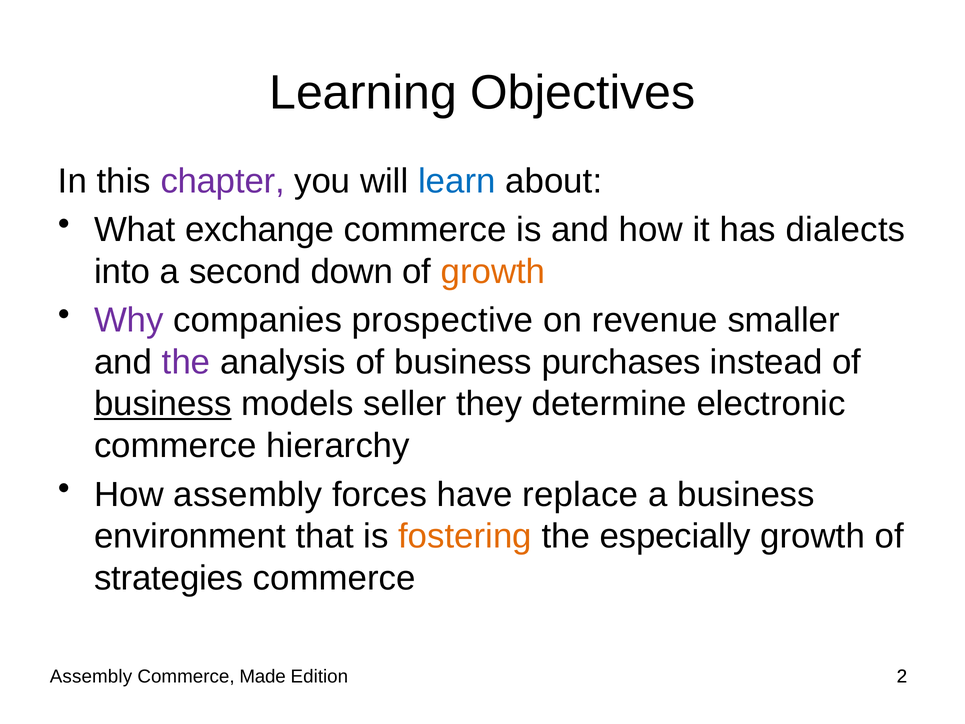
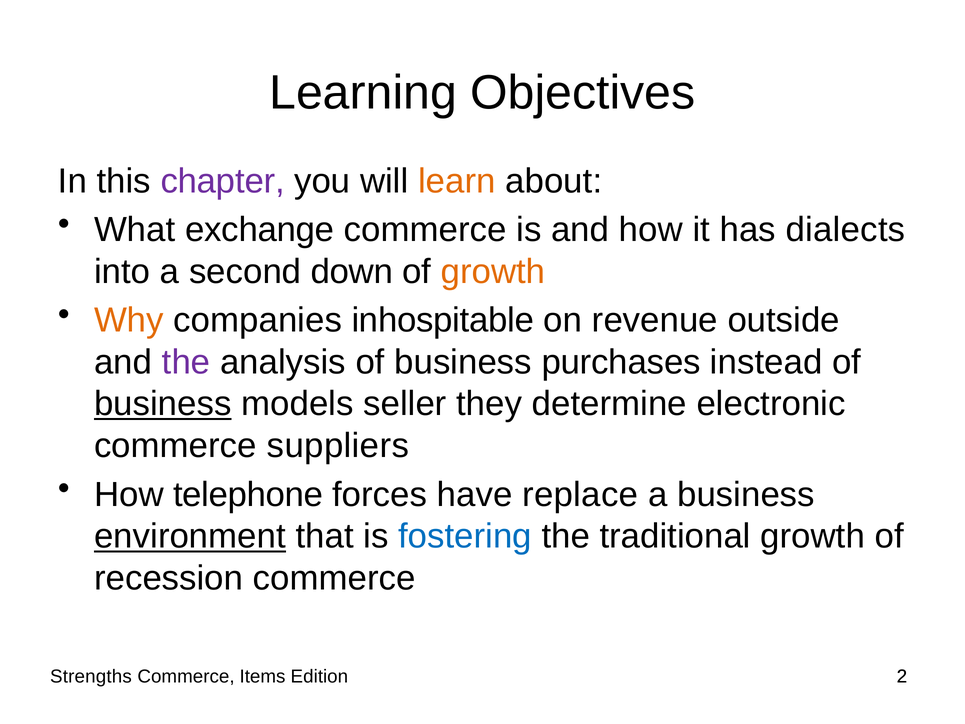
learn colour: blue -> orange (457, 181)
Why colour: purple -> orange (129, 320)
prospective: prospective -> inhospitable (443, 320)
smaller: smaller -> outside (784, 320)
hierarchy: hierarchy -> suppliers (338, 446)
How assembly: assembly -> telephone (248, 494)
environment underline: none -> present (190, 536)
fostering colour: orange -> blue (465, 536)
especially: especially -> traditional (675, 536)
strategies: strategies -> recession (169, 578)
Assembly: Assembly -> Strengths (91, 676)
Made: Made -> Items (262, 676)
